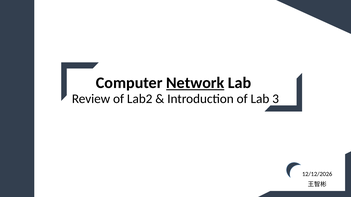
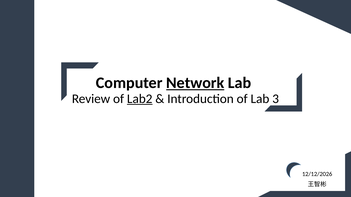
Lab2 underline: none -> present (140, 99)
